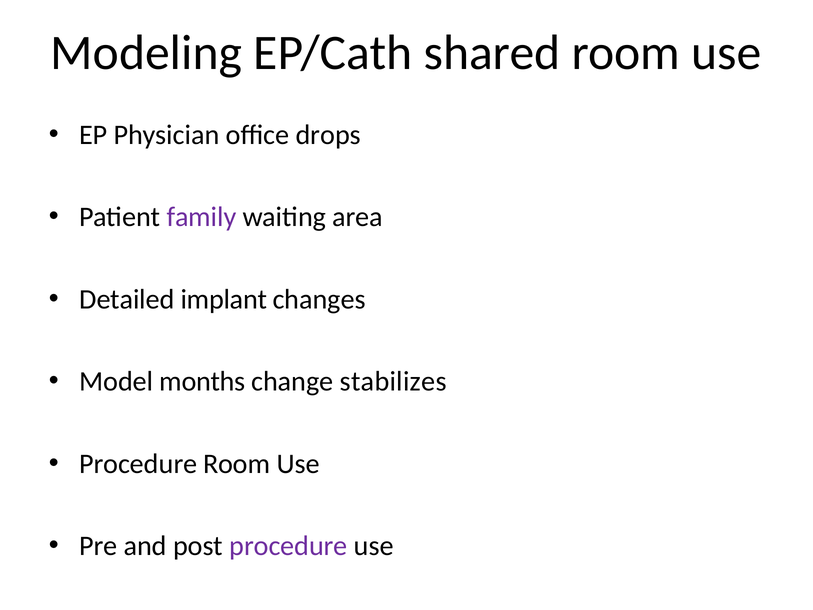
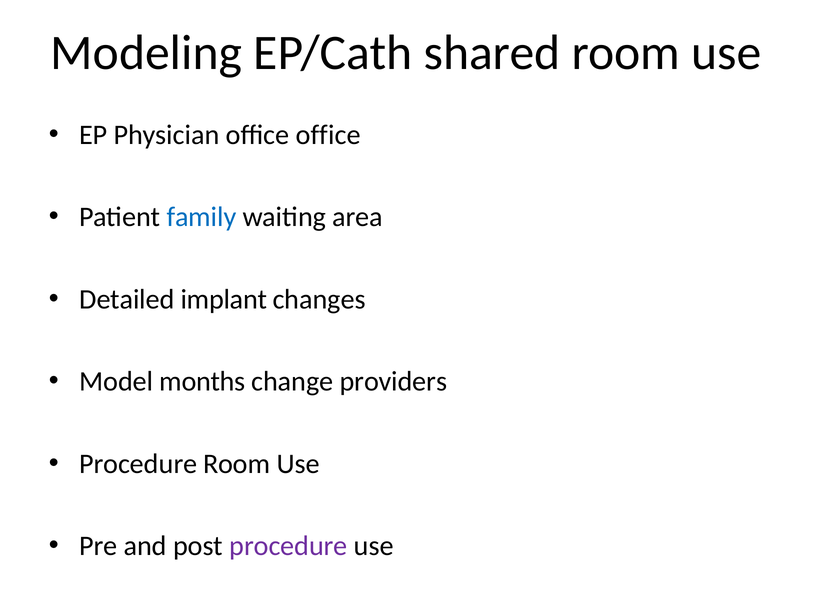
office drops: drops -> office (328, 135)
family colour: purple -> blue (201, 217)
stabilizes: stabilizes -> providers (393, 381)
